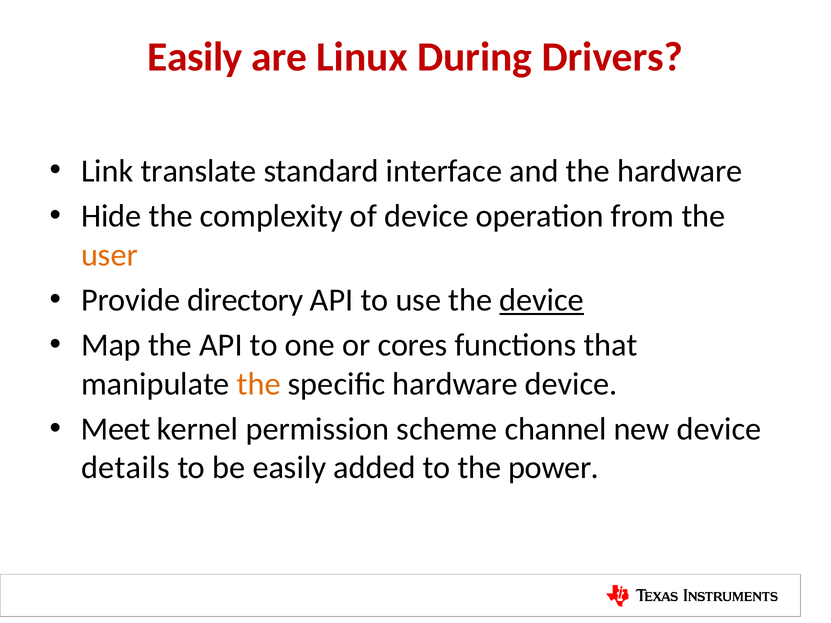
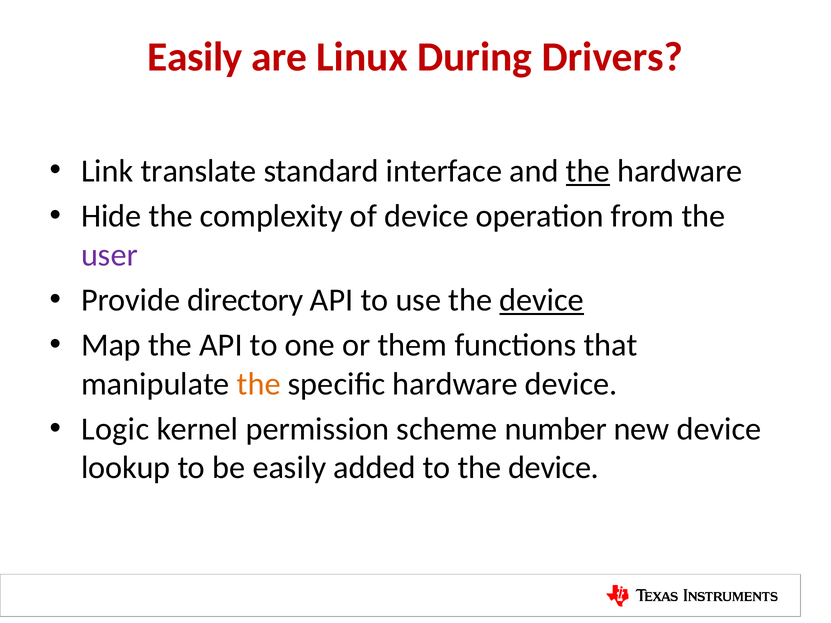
the underline: none -> present (588, 171)
user colour: orange -> purple (109, 255)
cores: cores -> them (412, 345)
Meet: Meet -> Logic (115, 429)
channel: channel -> number (556, 429)
details: details -> lookup (126, 468)
to the power: power -> device (554, 468)
